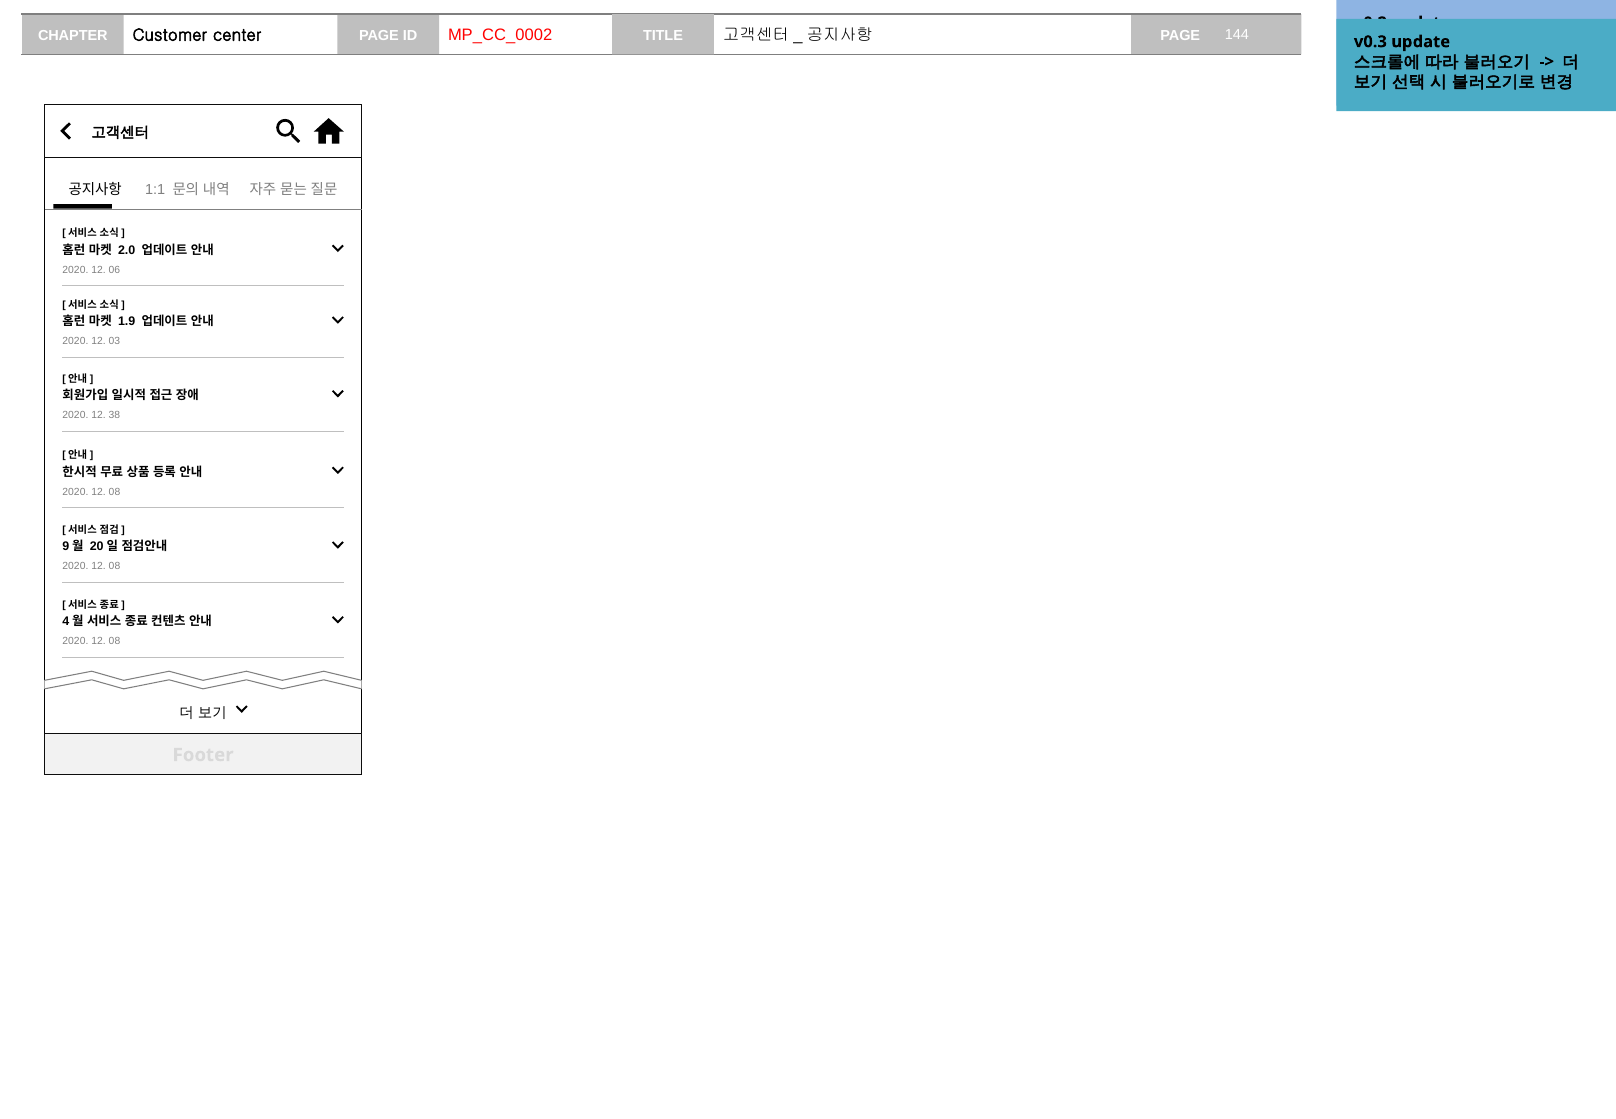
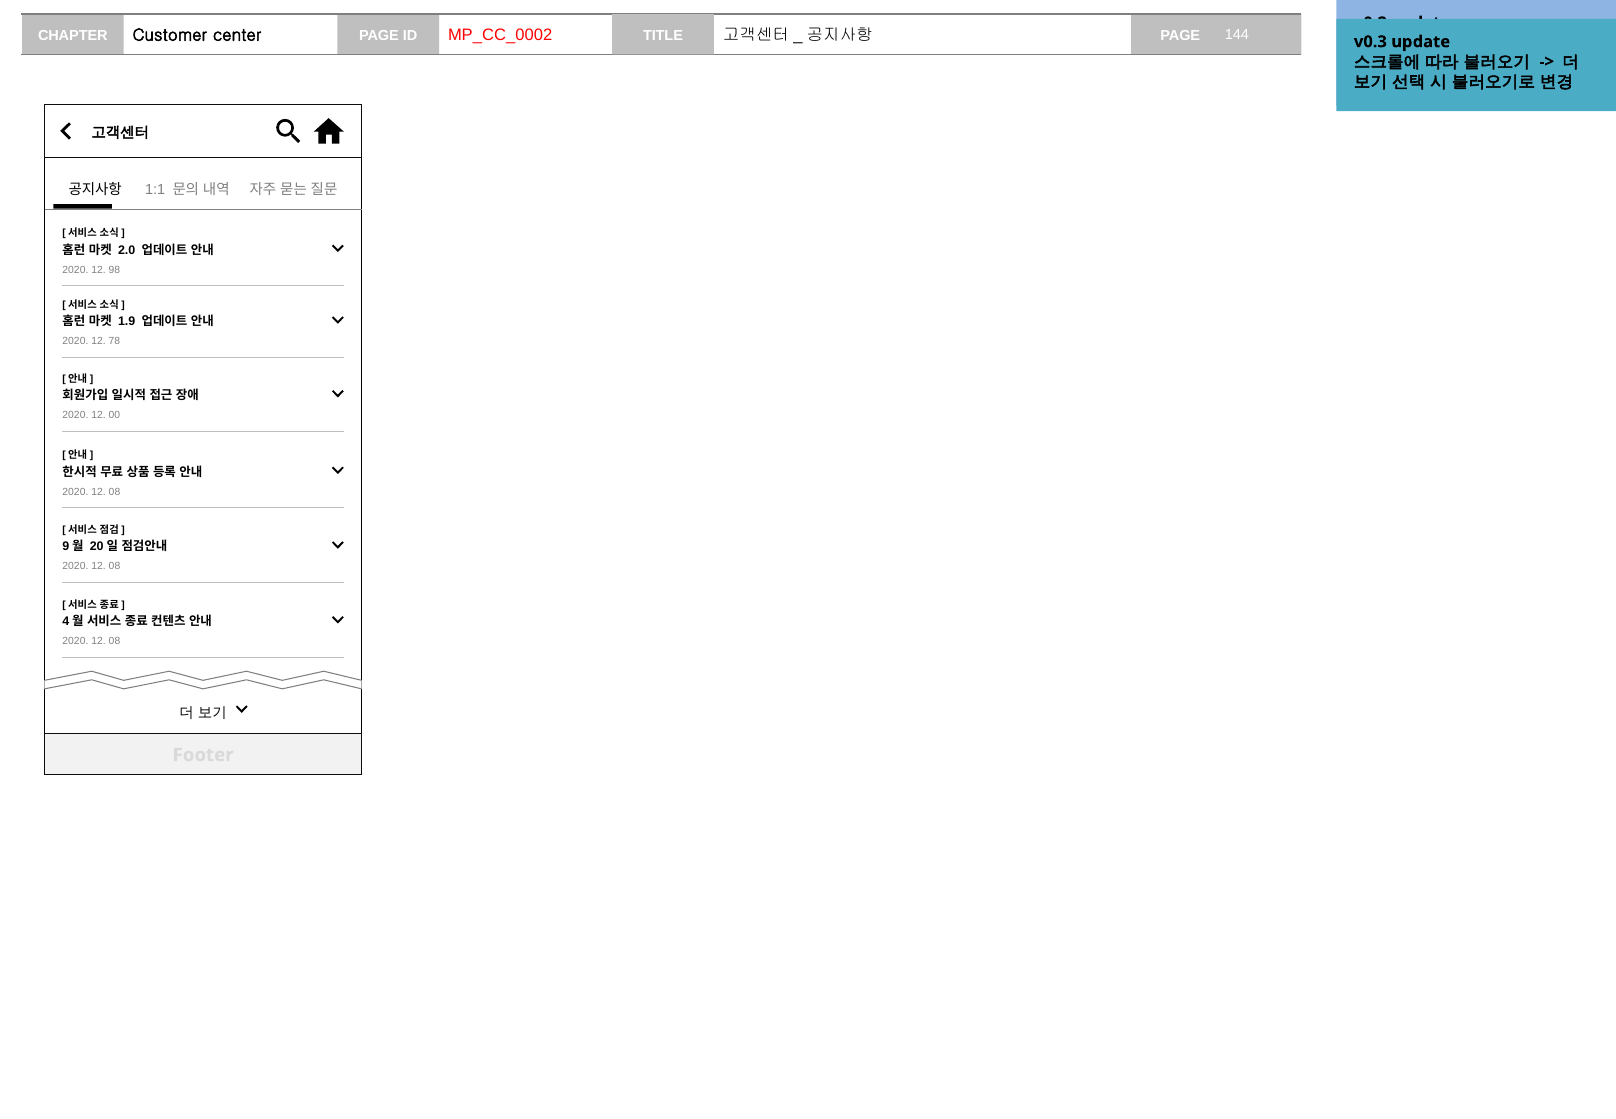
06: 06 -> 98 (114, 270)
03: 03 -> 78 (114, 341)
38: 38 -> 00 (114, 415)
